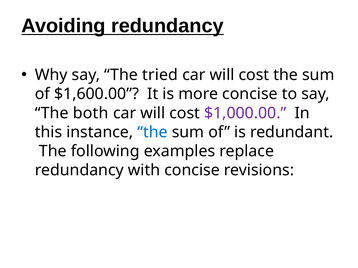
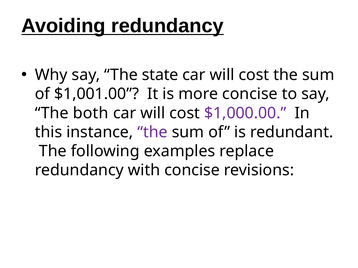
tried: tried -> state (160, 75)
$1,600.00: $1,600.00 -> $1,001.00 (96, 94)
the colour: blue -> purple (153, 132)
